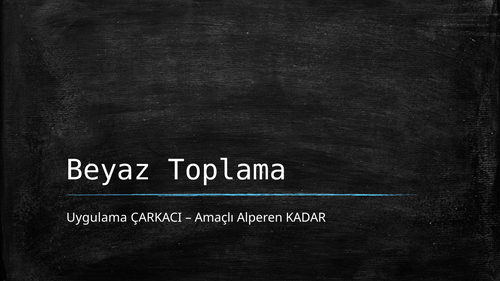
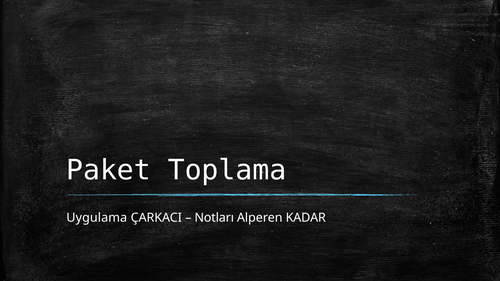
Beyaz: Beyaz -> Paket (109, 170)
Amaçlı: Amaçlı -> Notları (214, 218)
